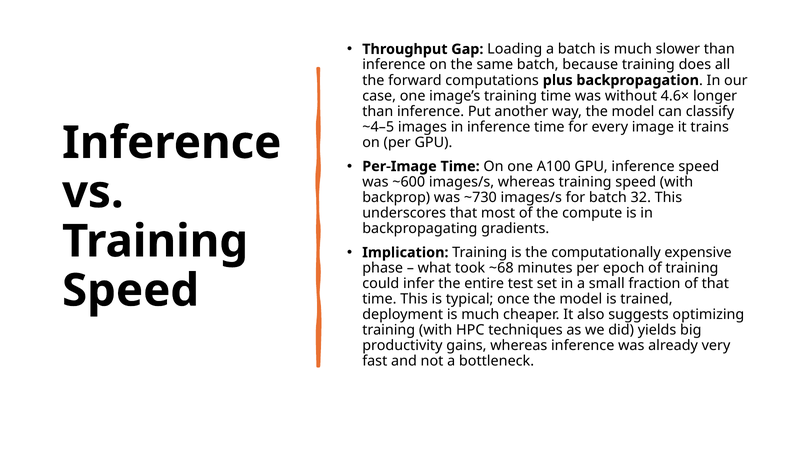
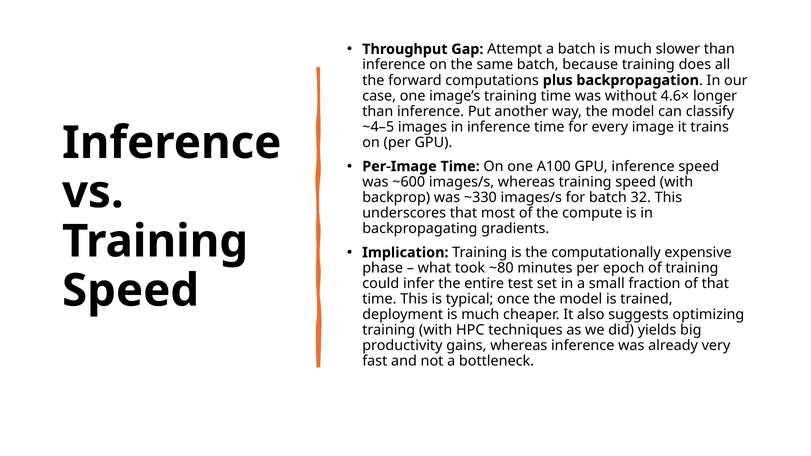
Loading: Loading -> Attempt (515, 49)
~730: ~730 -> ~330 (480, 198)
~68: ~68 -> ~80 (501, 268)
